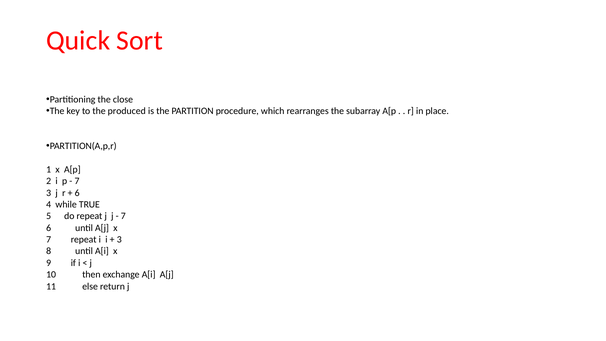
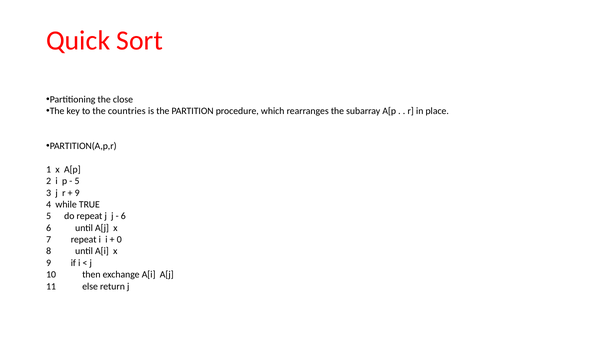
produced: produced -> countries (127, 111)
7: 7 -> 5 (77, 181)
6: 6 -> 9 (77, 193)
7: 7 -> 6 (123, 216)
3: 3 -> 0 (119, 240)
